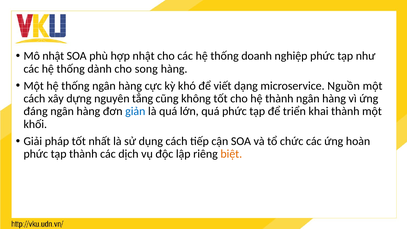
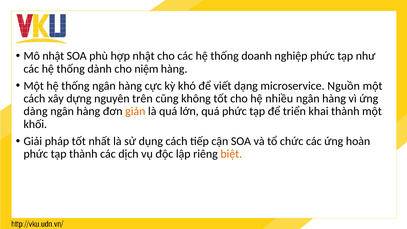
song: song -> niệm (146, 69)
tẳng: tẳng -> trên (142, 99)
hệ thành: thành -> nhiều (279, 99)
đáng: đáng -> dàng (36, 111)
giản colour: blue -> orange (135, 111)
